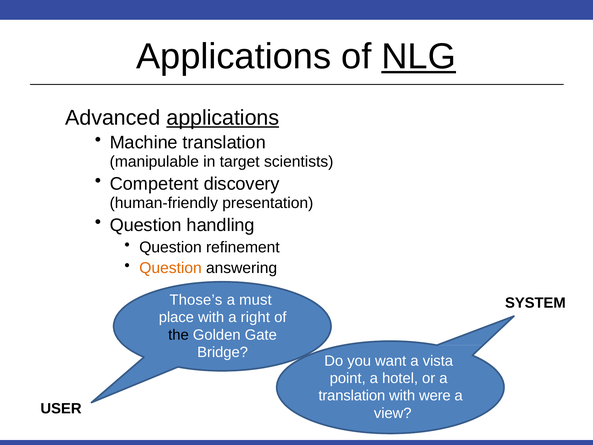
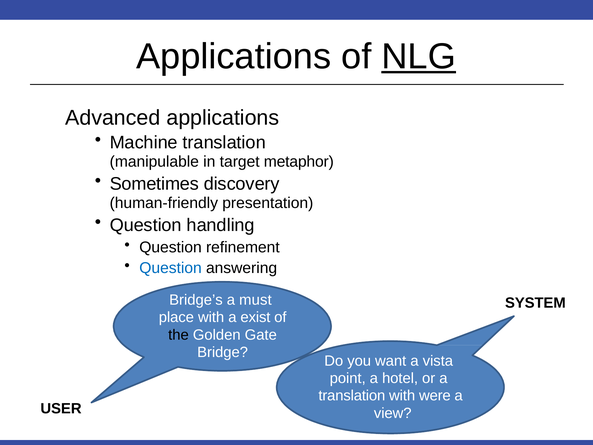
applications underline: present -> none (223, 118)
scientists: scientists -> metaphor (299, 162)
Competent: Competent -> Sometimes (154, 184)
Question colour: orange -> blue (171, 268)
Those’s: Those’s -> Bridge’s (196, 300)
right: right -> exist (255, 317)
